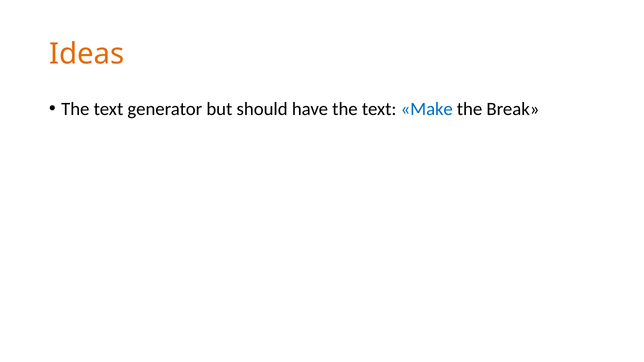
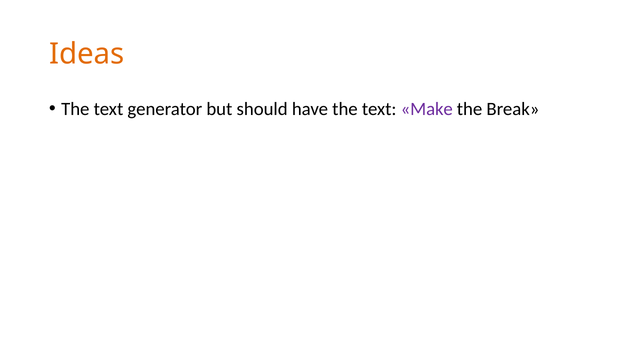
Make colour: blue -> purple (427, 109)
